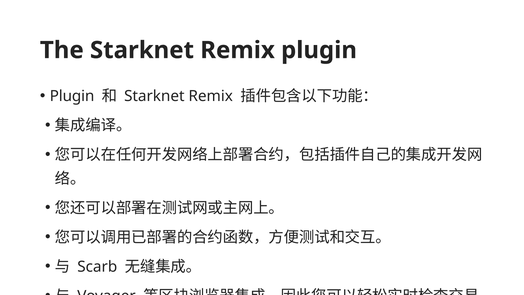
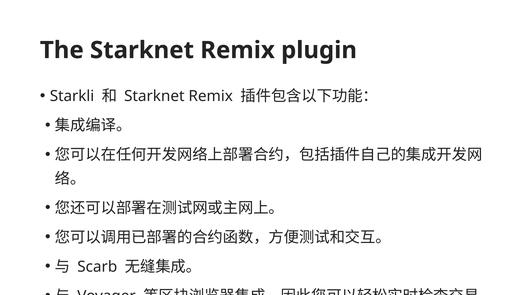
Plugin: Plugin -> Starkli (72, 96)
